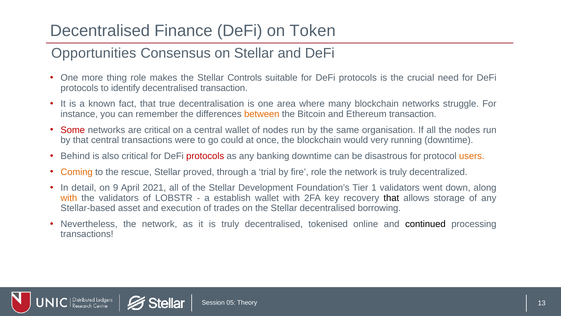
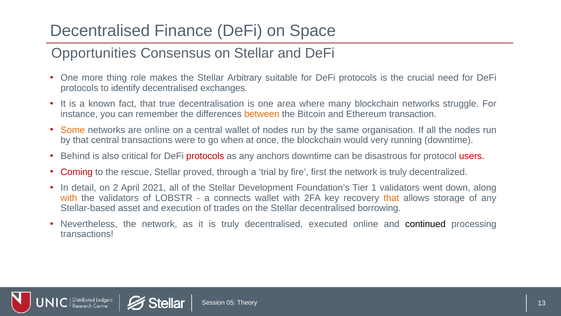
Token: Token -> Space (313, 31)
Controls: Controls -> Arbitrary (245, 78)
decentralised transaction: transaction -> exchanges (224, 88)
Some colour: red -> orange (73, 130)
are critical: critical -> online (157, 130)
could: could -> when (232, 140)
banking: banking -> anchors (273, 156)
users colour: orange -> red (472, 156)
Coming colour: orange -> red (77, 172)
fire role: role -> first (319, 172)
9: 9 -> 2 (116, 188)
establish: establish -> connects (232, 198)
that colour: black -> orange (391, 198)
tokenised: tokenised -> executed (328, 224)
